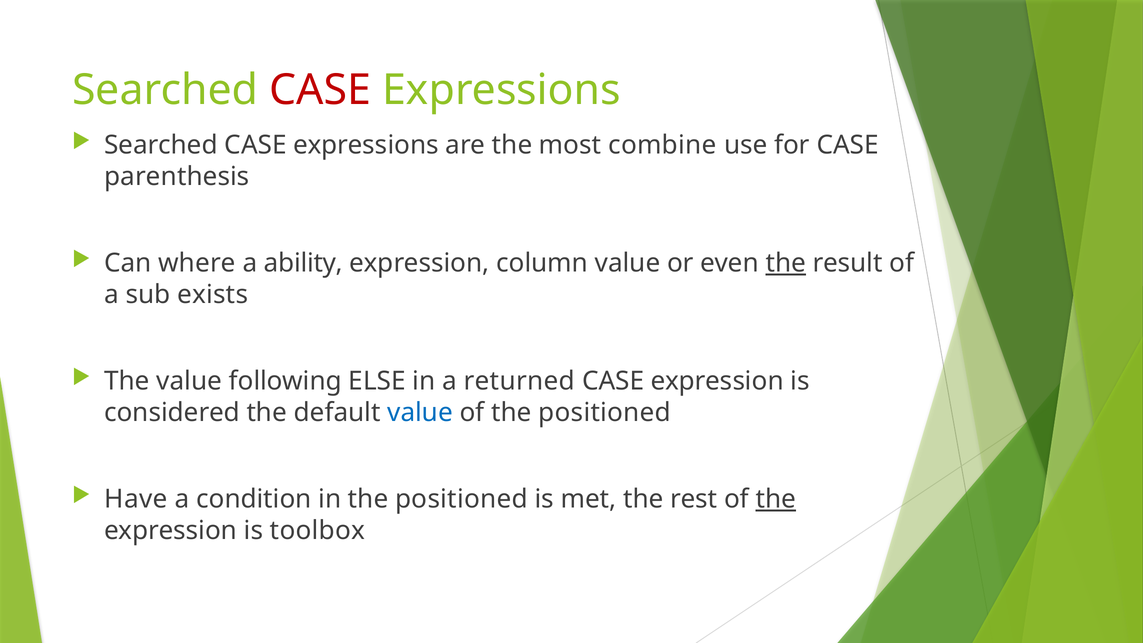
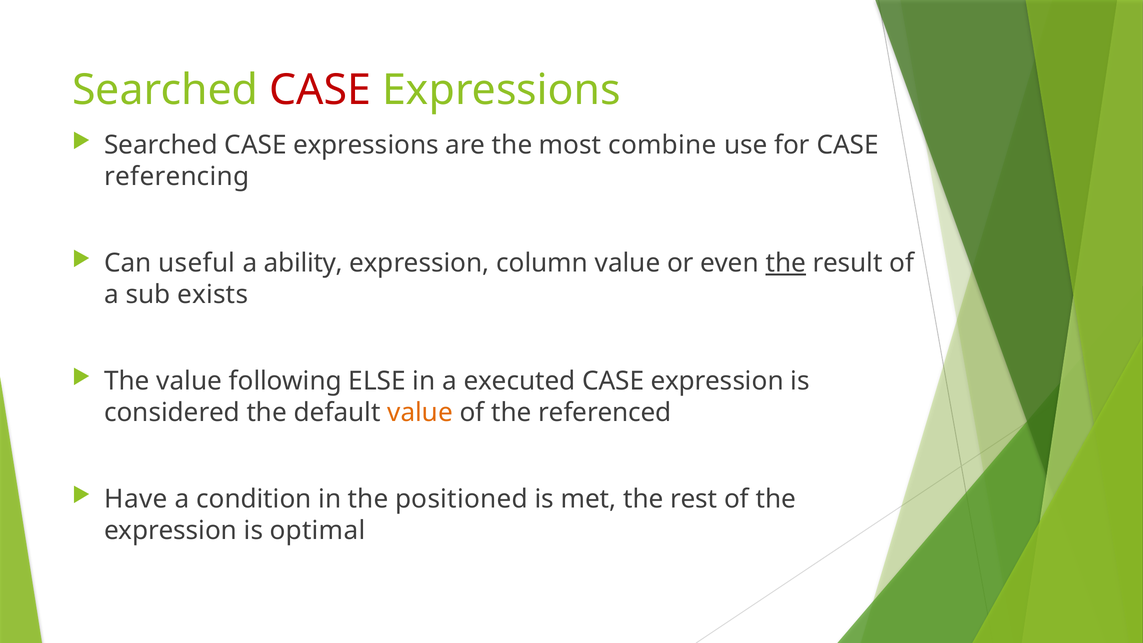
parenthesis: parenthesis -> referencing (177, 177)
where: where -> useful (197, 263)
returned: returned -> executed (519, 381)
value colour: blue -> orange (420, 413)
of the positioned: positioned -> referenced (605, 413)
the underline: present -> none (776, 499)
toolbox: toolbox -> optimal (318, 531)
